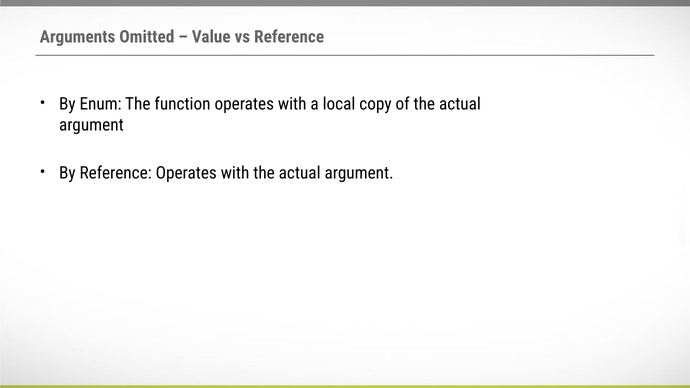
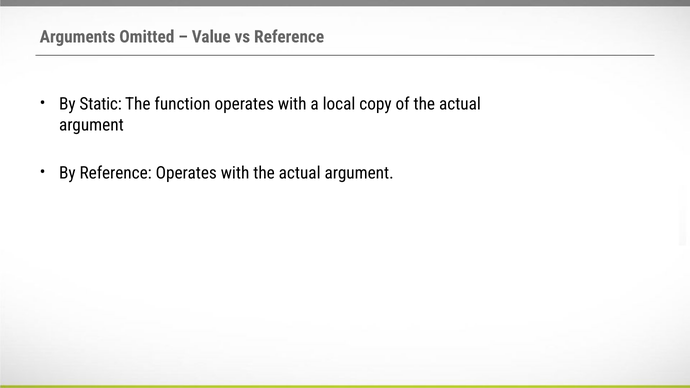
Enum: Enum -> Static (101, 104)
